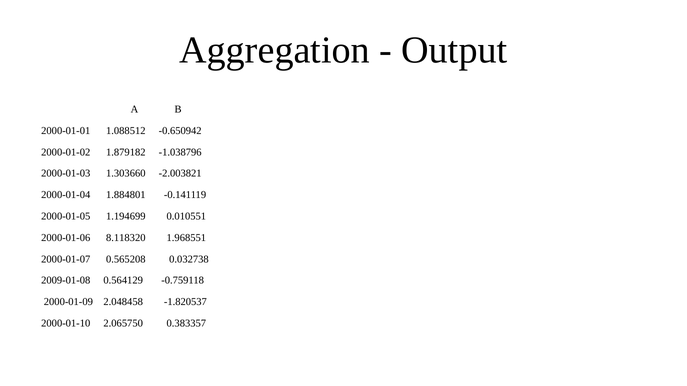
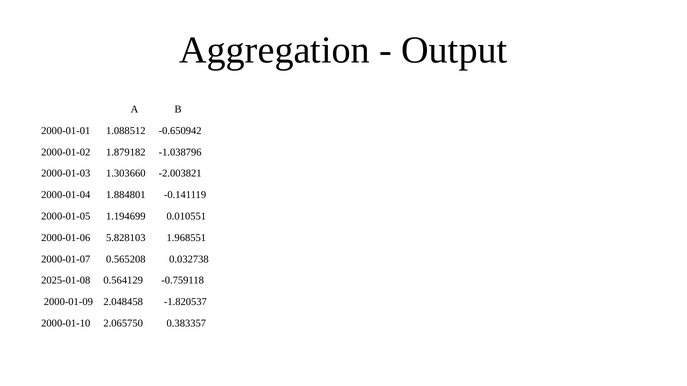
8.118320: 8.118320 -> 5.828103 (126, 238)
2009-01-08: 2009-01-08 -> 2025-01-08 (66, 281)
